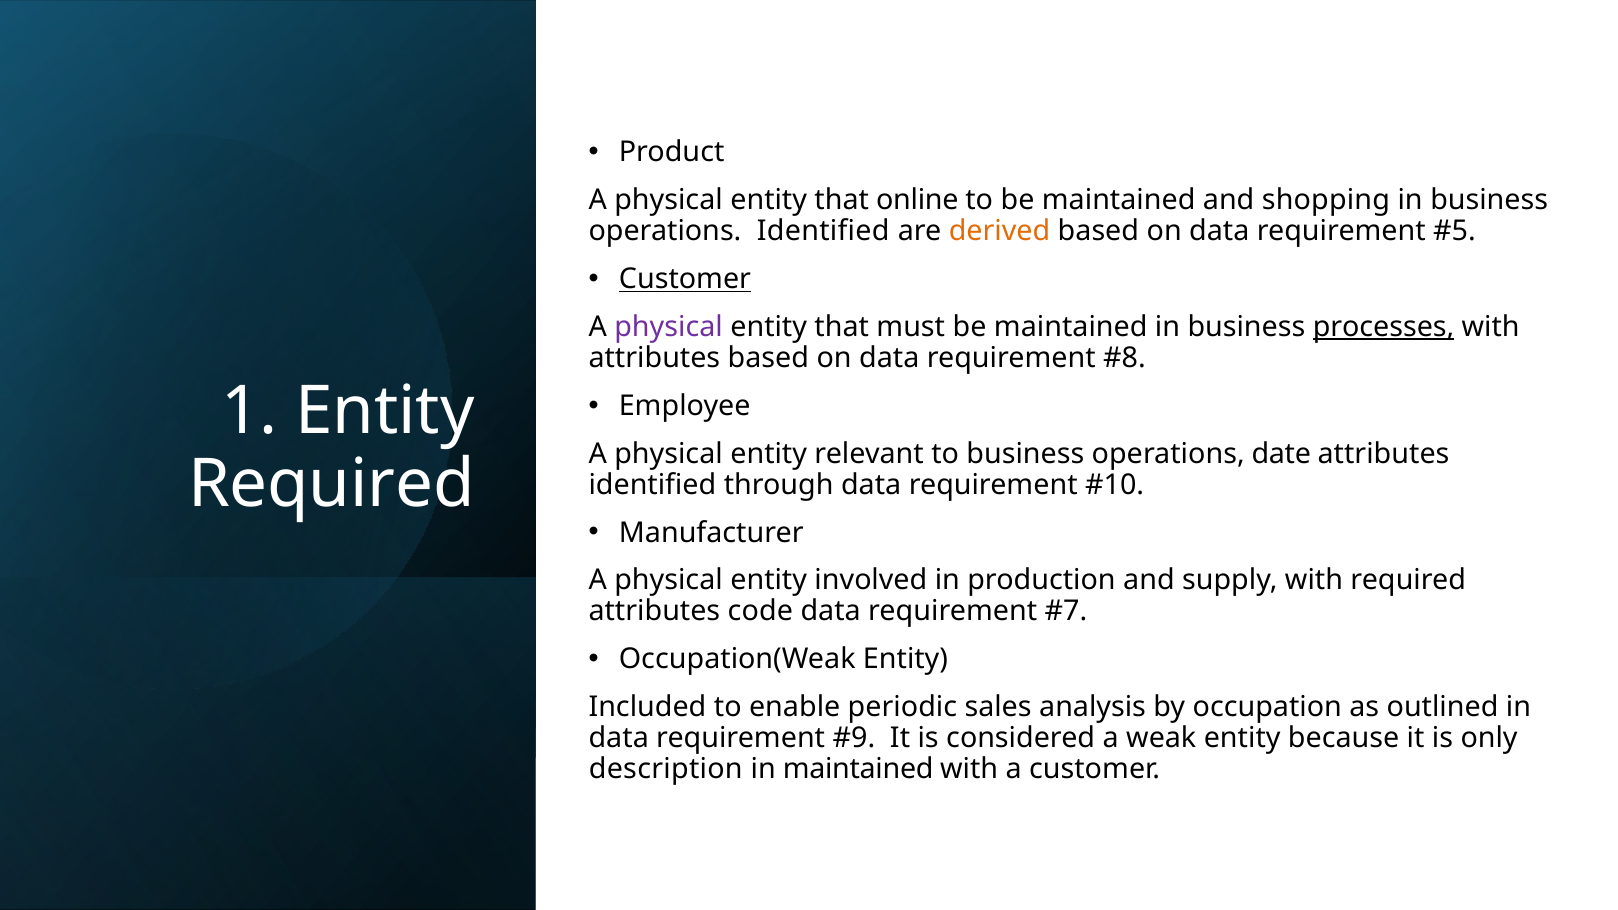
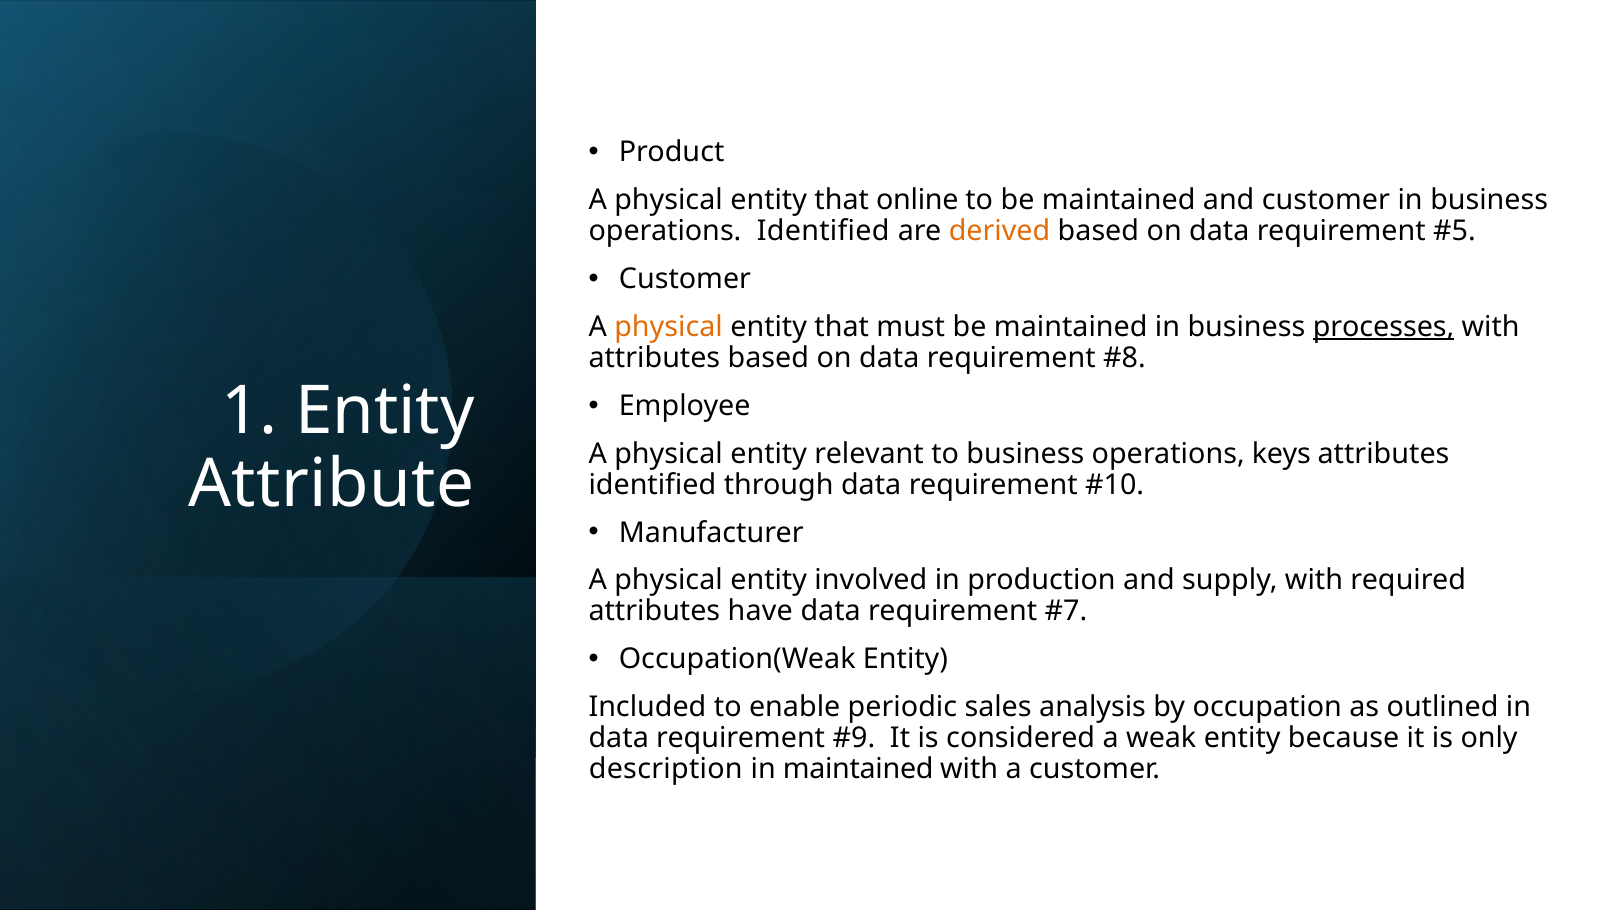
and shopping: shopping -> customer (1326, 200)
Customer underline: present -> none (685, 279)
physical colour: purple -> orange (669, 327)
date: date -> keys (1281, 454)
Required: Required -> Attribute (331, 485)
code: code -> have (760, 612)
